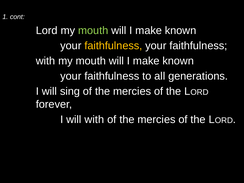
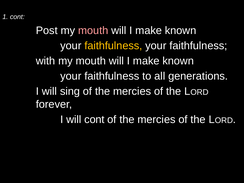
Lord: Lord -> Post (47, 31)
mouth colour: light green -> pink (93, 31)
will with: with -> cont (94, 120)
